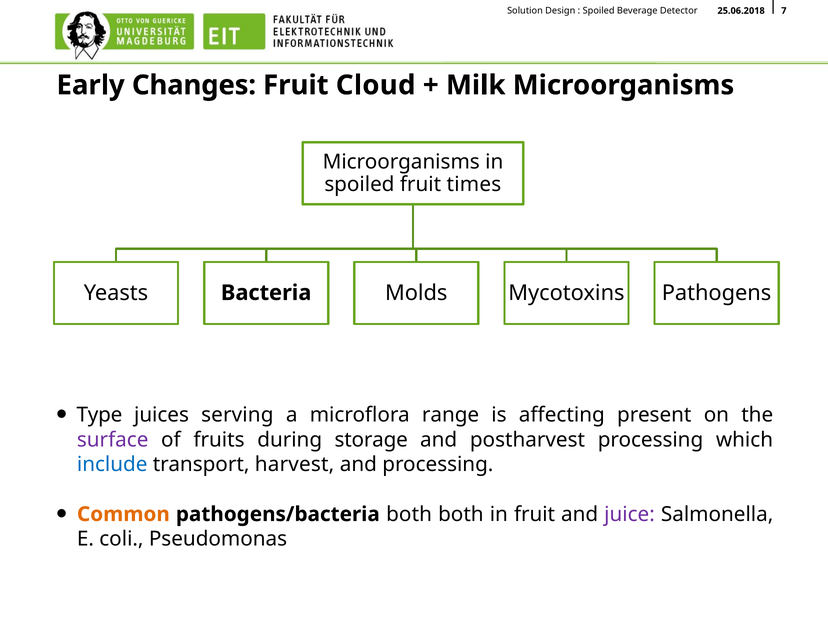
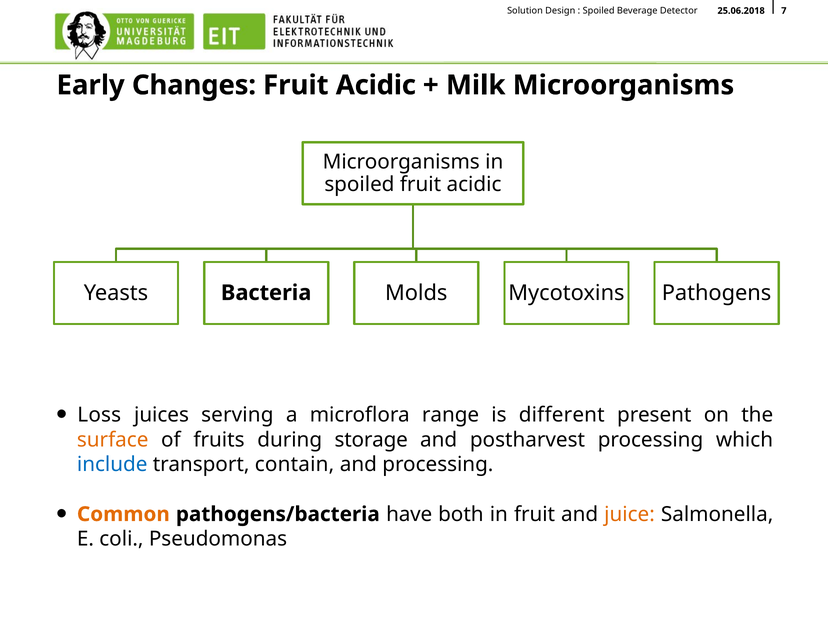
Cloud: Cloud -> Acidic (376, 85)
times: times -> acidic (474, 184)
Type: Type -> Loss (99, 415)
affecting: affecting -> different (562, 415)
surface colour: purple -> orange (113, 440)
harvest: harvest -> contain (295, 465)
pathogens/bacteria both: both -> have (409, 514)
juice colour: purple -> orange (630, 514)
